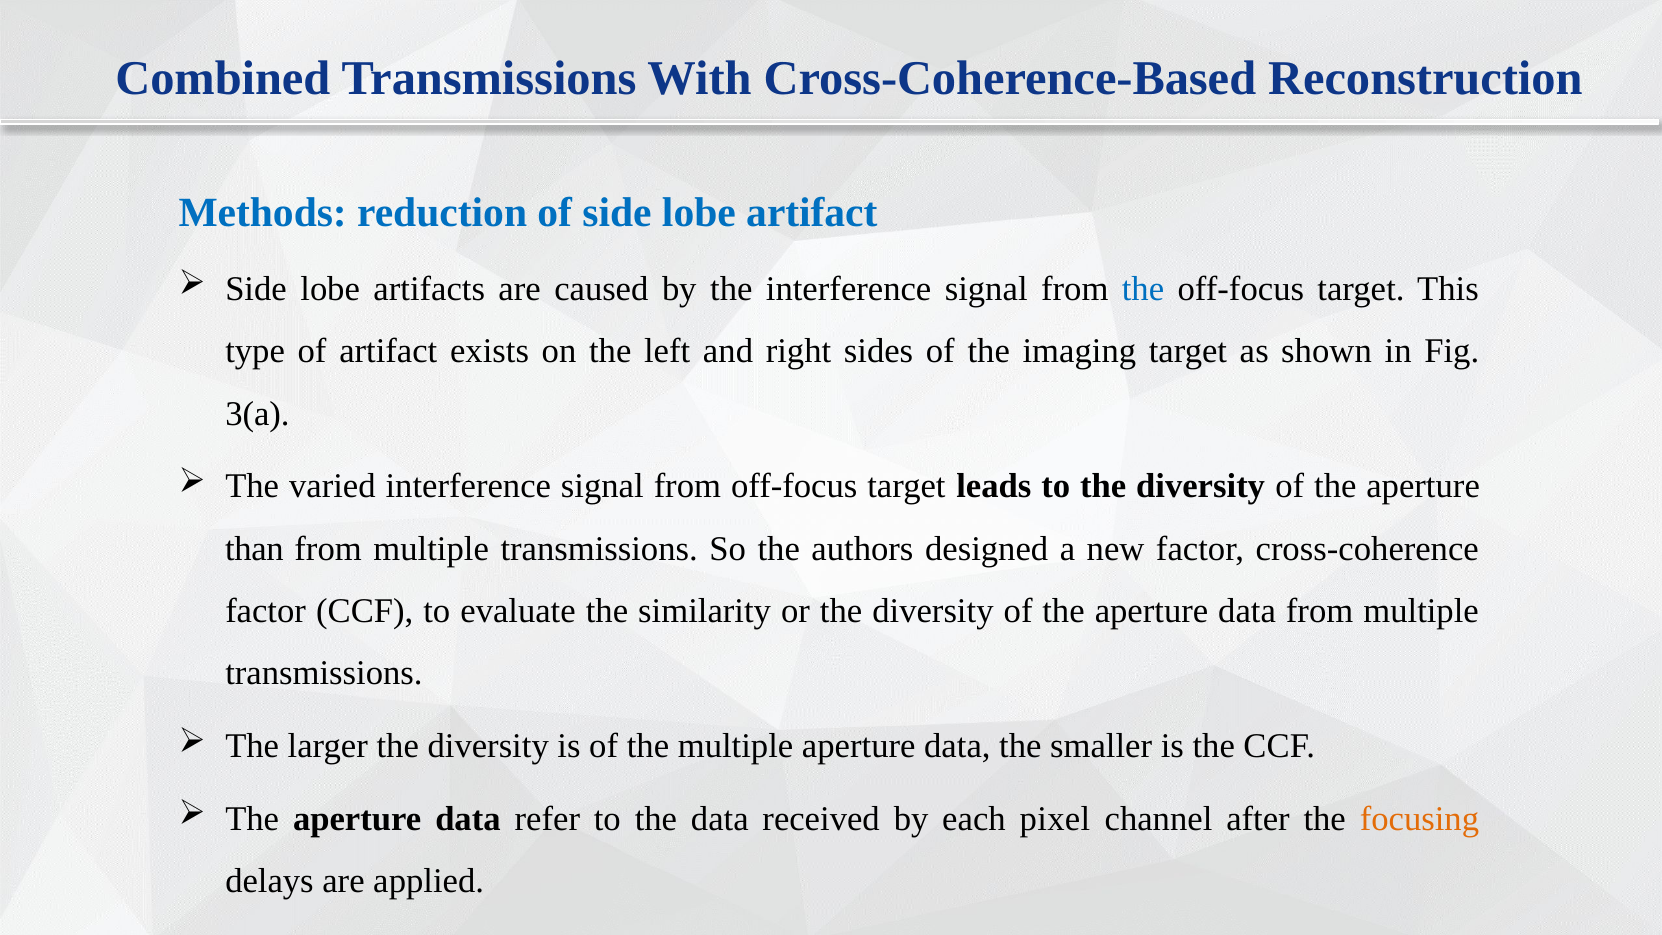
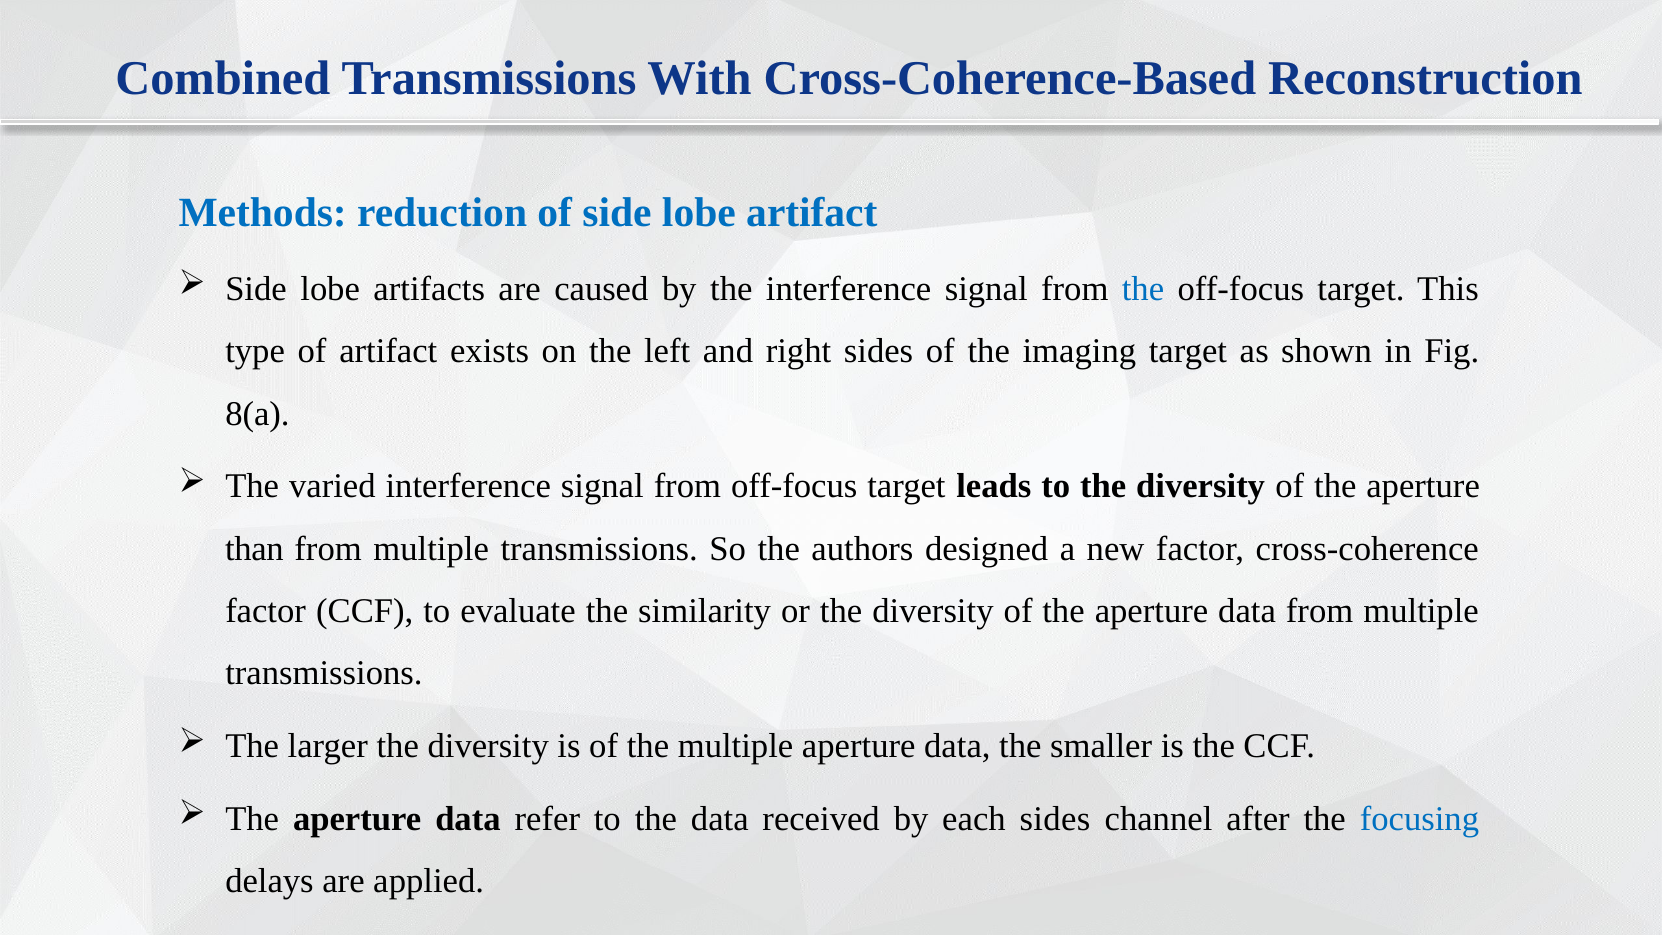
3(a: 3(a -> 8(a (257, 414)
each pixel: pixel -> sides (1055, 819)
focusing colour: orange -> blue (1419, 819)
